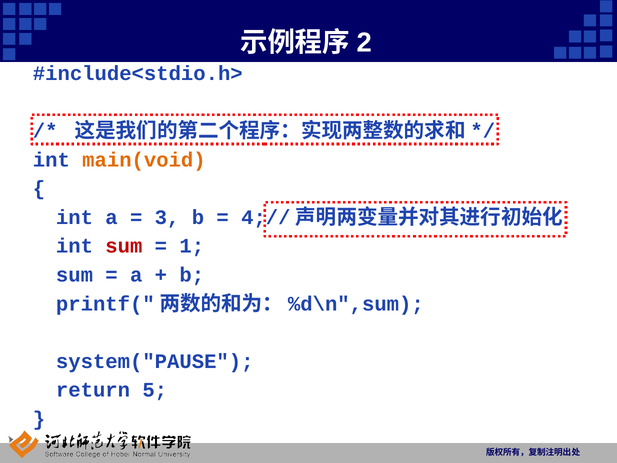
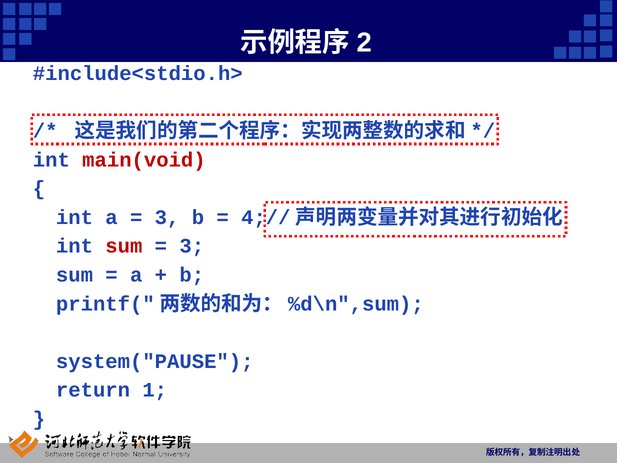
main(void colour: orange -> red (144, 160)
1: 1 -> 3 (192, 246)
5: 5 -> 1 (155, 390)
